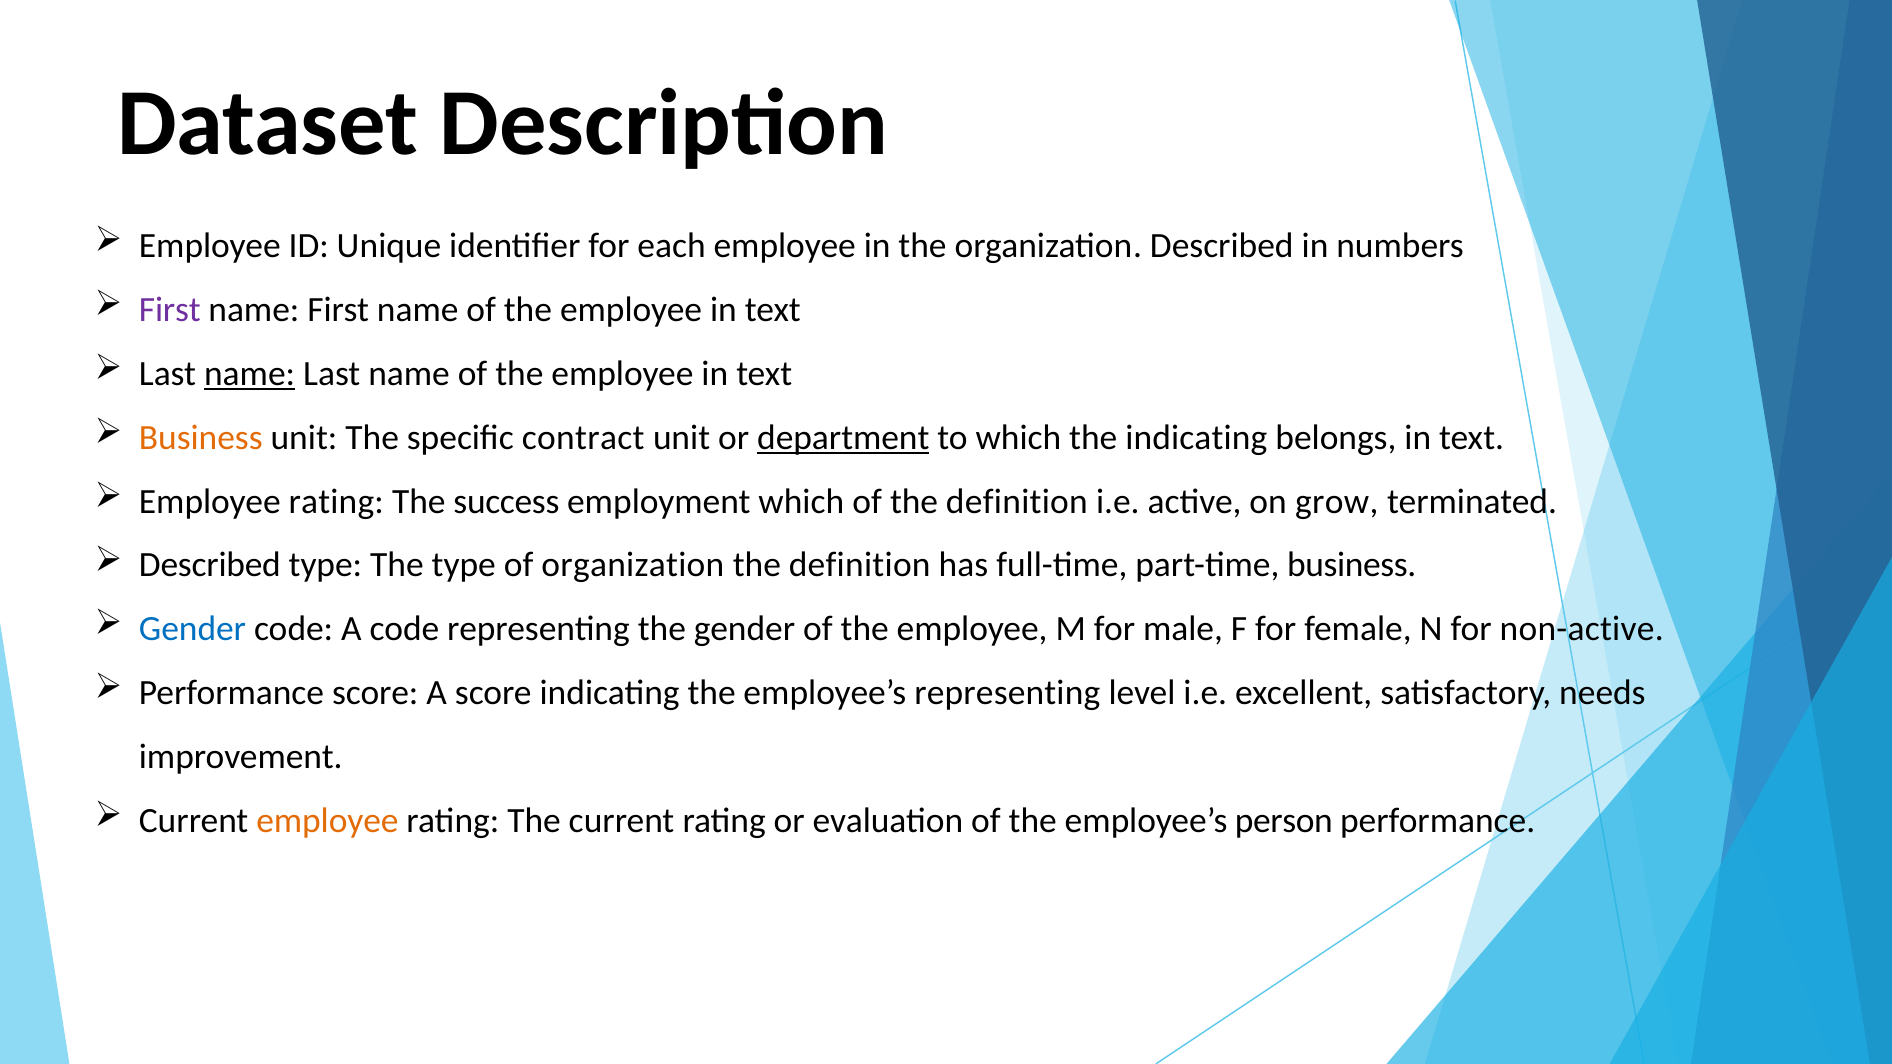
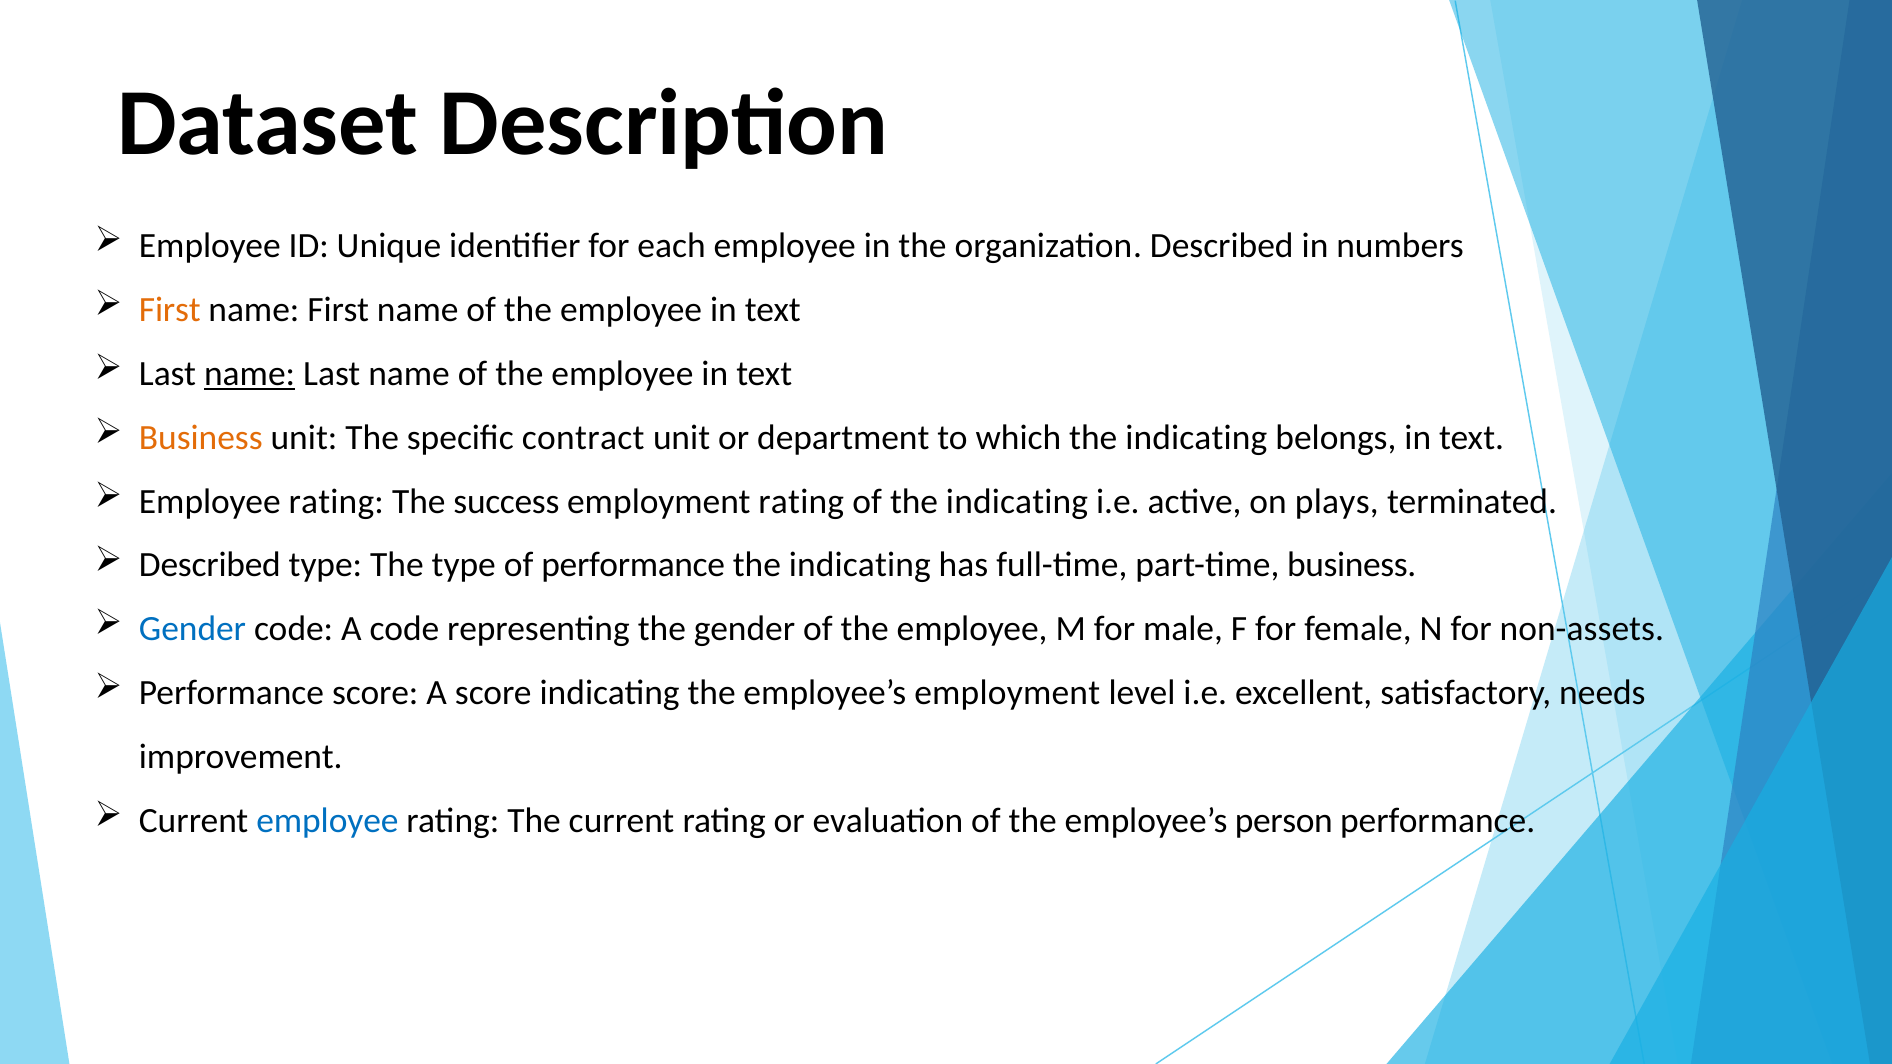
First colour: purple -> orange (170, 310)
department underline: present -> none (843, 438)
employment which: which -> rating (801, 501)
of the definition: definition -> indicating (1017, 501)
grow: grow -> plays (1337, 501)
of organization: organization -> performance (633, 565)
definition: definition -> indicating (860, 565)
non-active: non-active -> non-assets (1582, 629)
employee’s representing: representing -> employment (1007, 693)
employee colour: orange -> blue (327, 821)
